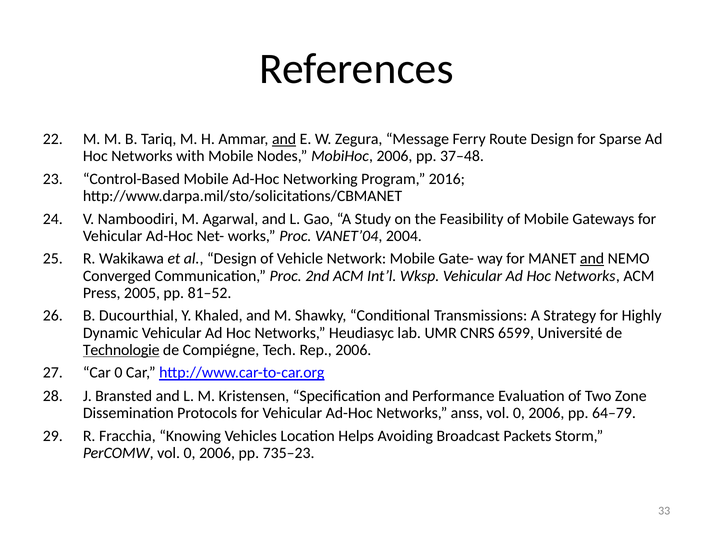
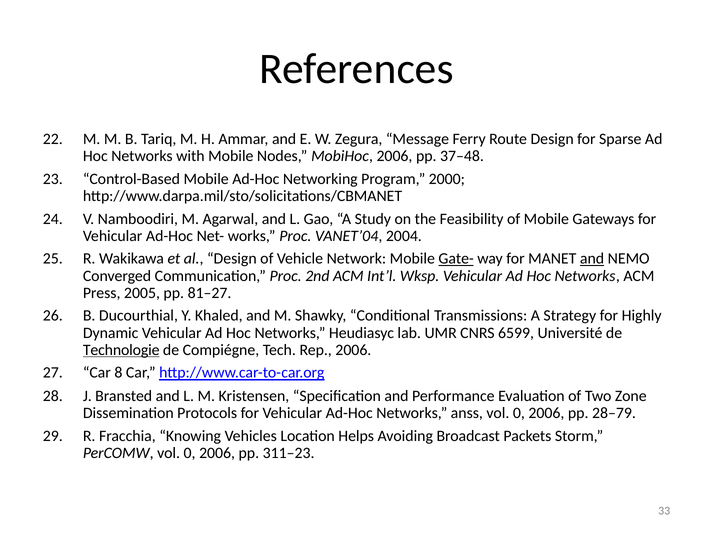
and underline: present -> none (284, 139)
2016: 2016 -> 2000 (447, 179)
Gate- underline: none -> present (456, 259)
81–52: 81–52 -> 81–27 (210, 293)
Car 0: 0 -> 8 (118, 373)
64–79: 64–79 -> 28–79 (614, 413)
735–23: 735–23 -> 311–23 (289, 453)
